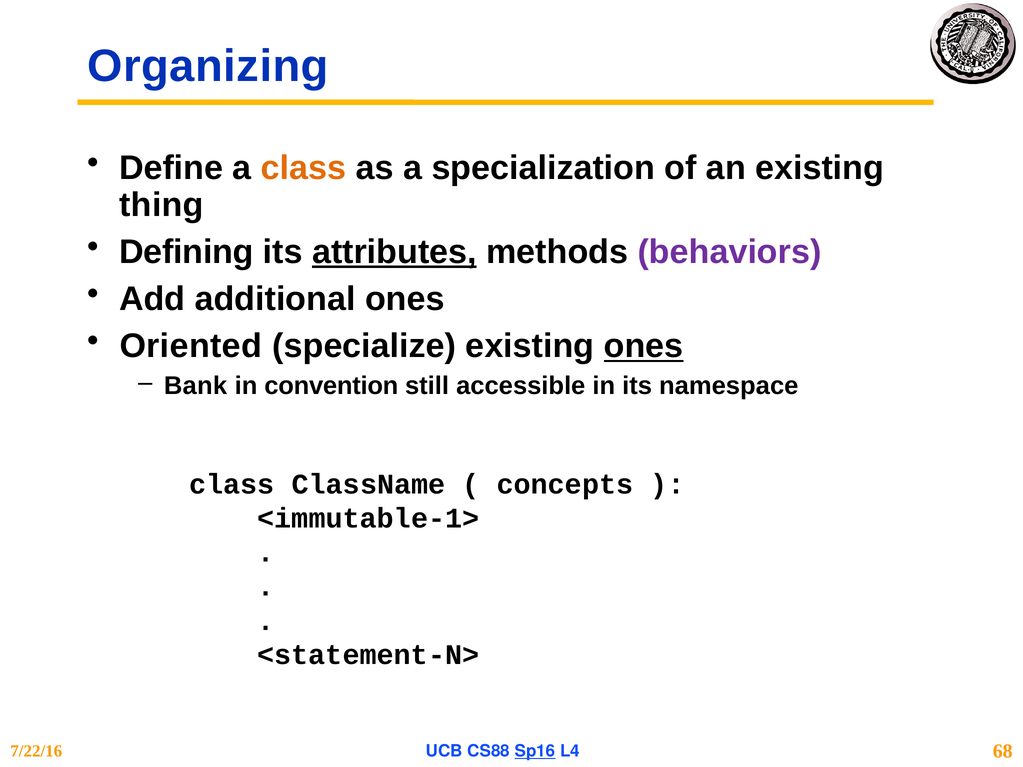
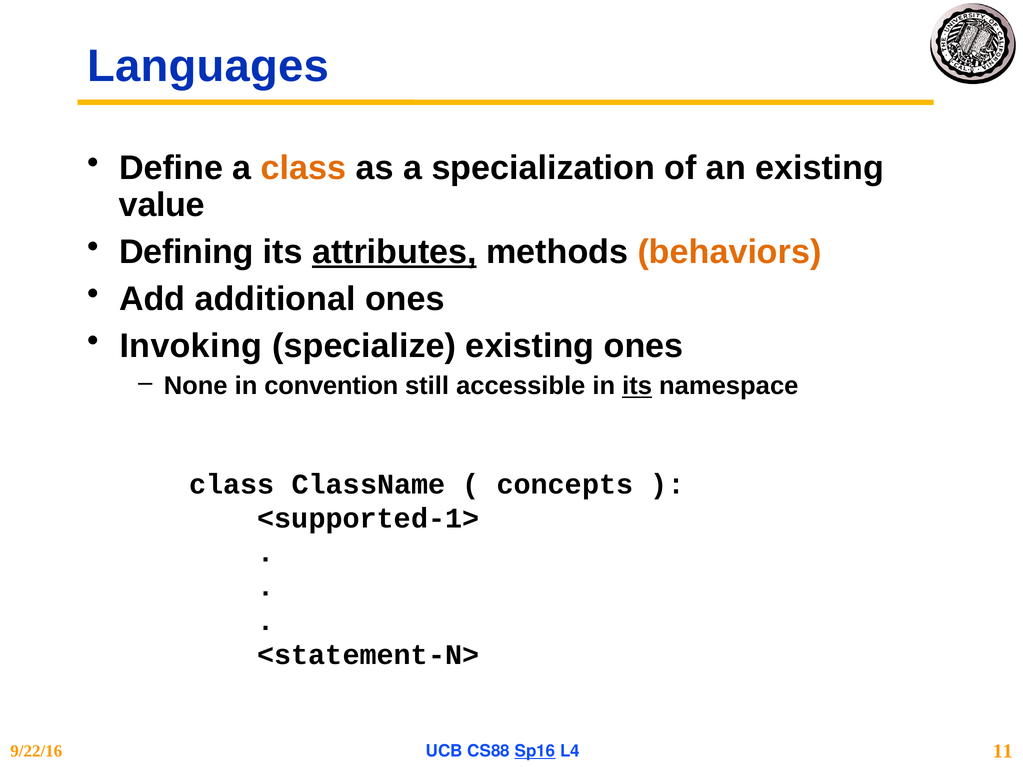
Organizing: Organizing -> Languages (208, 66)
thing: thing -> value (162, 205)
behaviors colour: purple -> orange (730, 252)
Oriented: Oriented -> Invoking (191, 346)
ones underline: present -> none (644, 346)
Bank: Bank -> None (196, 386)
its underline: none -> present (637, 386)
<immutable-1>: <immutable-1> -> <supported-1> (368, 519)
7/22/16: 7/22/16 -> 9/22/16 (36, 751)
68: 68 -> 11 (1003, 752)
